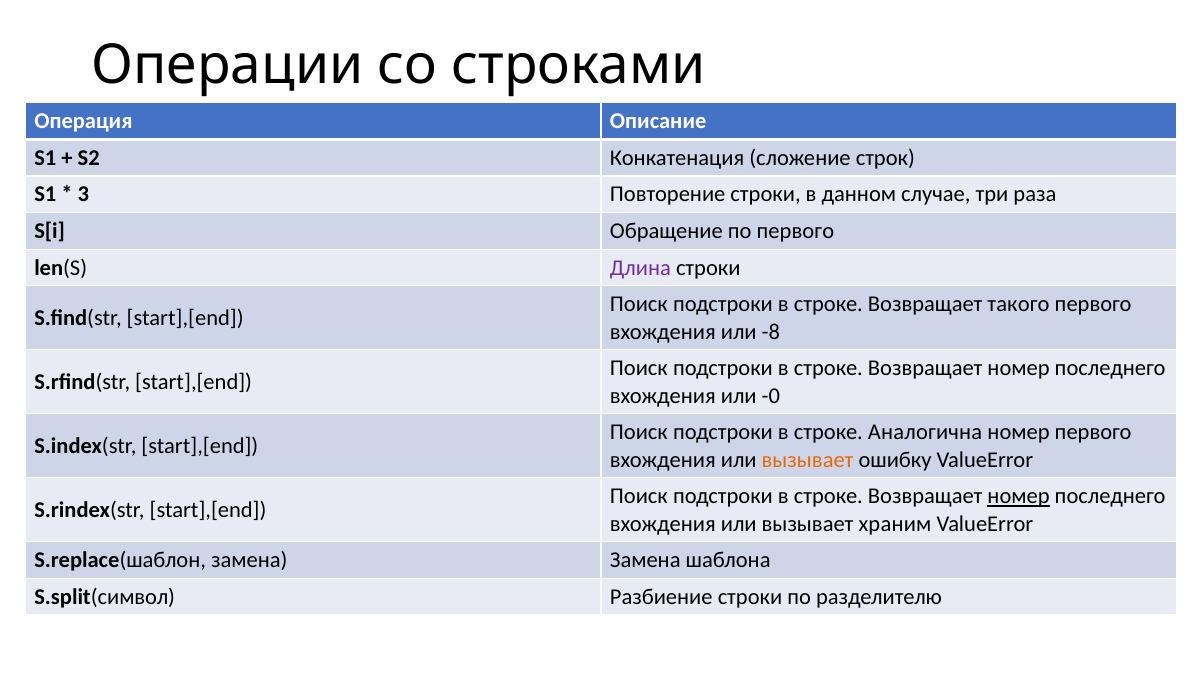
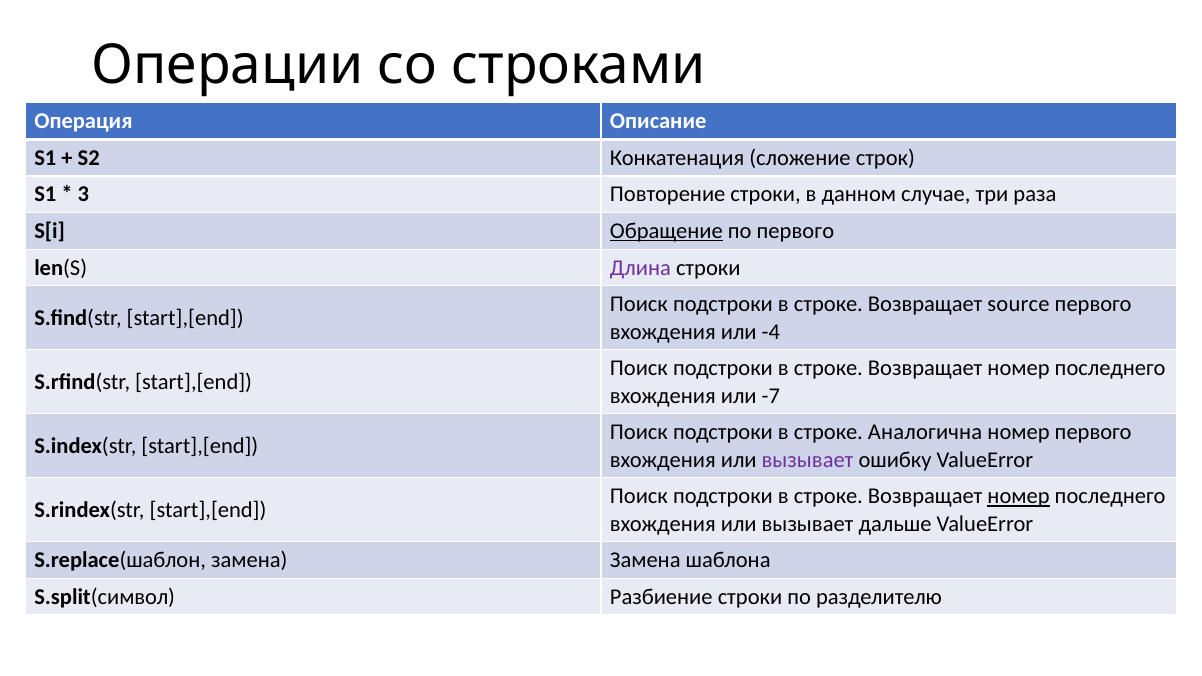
Обращение underline: none -> present (666, 231)
такого: такого -> source (1019, 304)
-8: -8 -> -4 (771, 332)
-0: -0 -> -7 (771, 396)
вызывает colour: orange -> purple (808, 460)
храним: храним -> дальше (895, 524)
